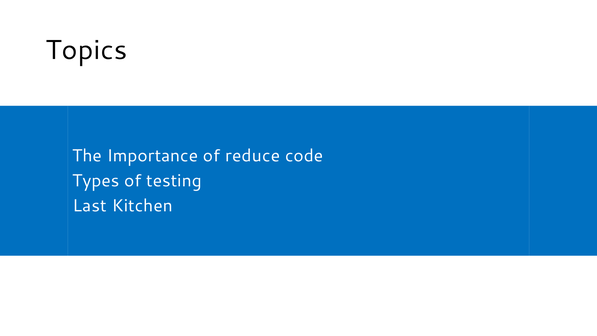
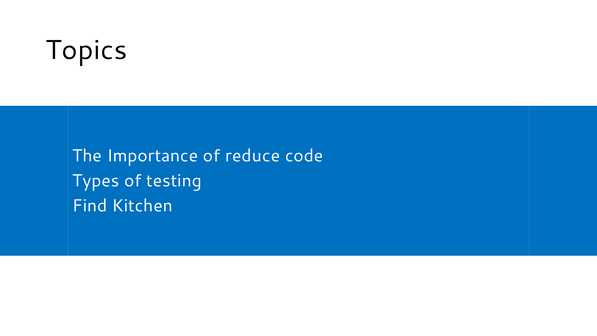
Last: Last -> Find (90, 206)
